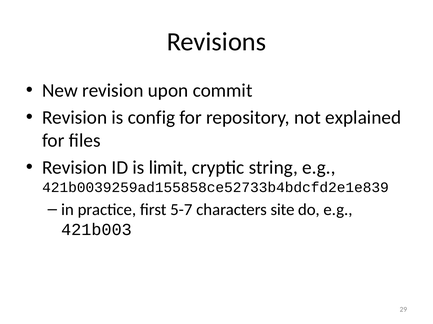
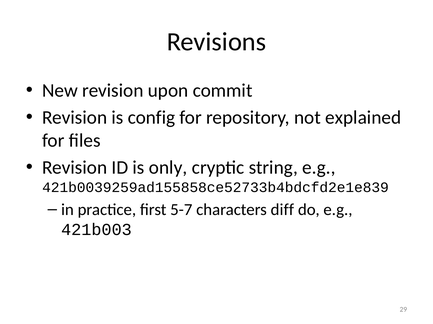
limit: limit -> only (168, 168)
site: site -> diff (282, 210)
